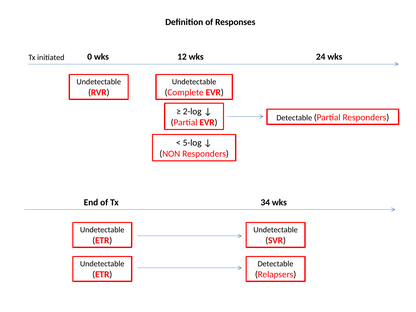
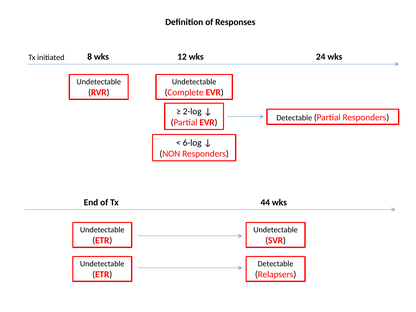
0: 0 -> 8 (90, 57)
5-log: 5-log -> 6-log (192, 143)
34: 34 -> 44 (265, 202)
